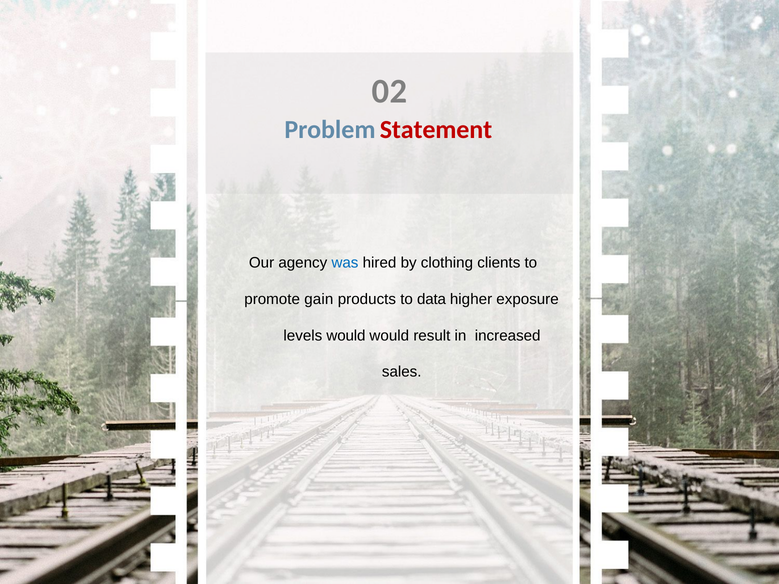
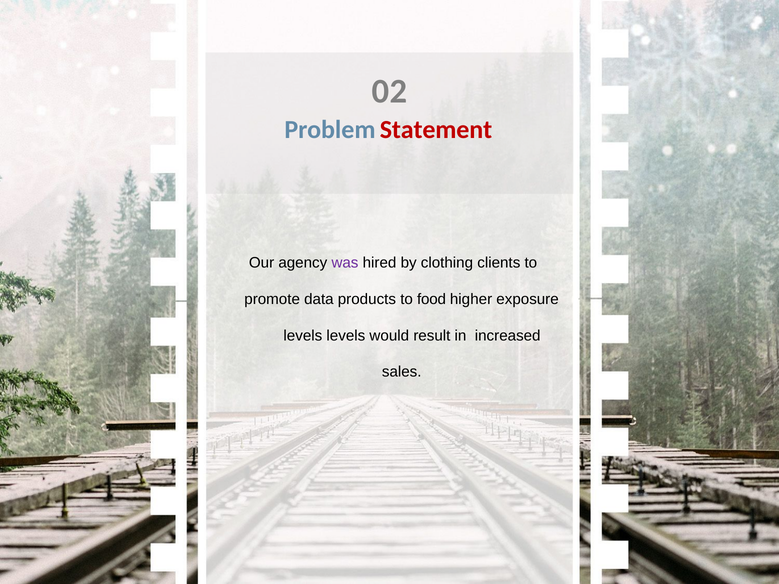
was colour: blue -> purple (345, 263)
gain: gain -> data (319, 299)
data: data -> food (432, 299)
levels would: would -> levels (346, 336)
